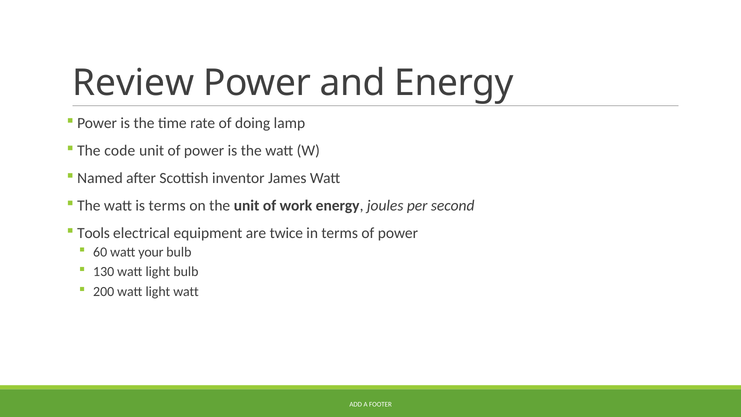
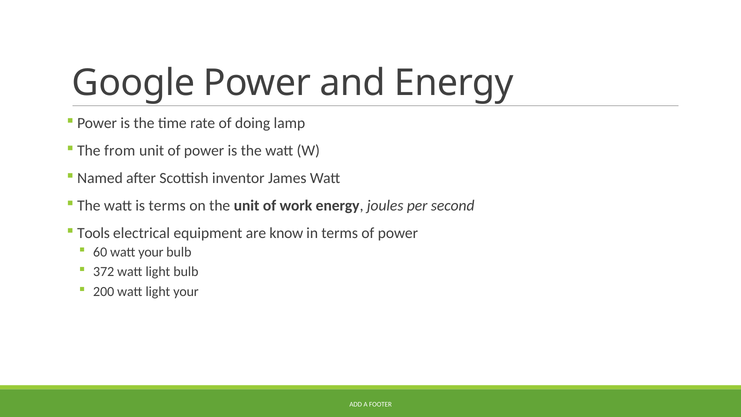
Review: Review -> Google (133, 83)
code: code -> from (120, 151)
twice: twice -> know (286, 233)
130: 130 -> 372 (104, 272)
light watt: watt -> your (186, 291)
